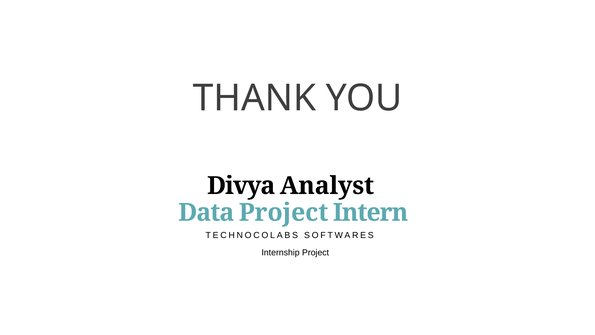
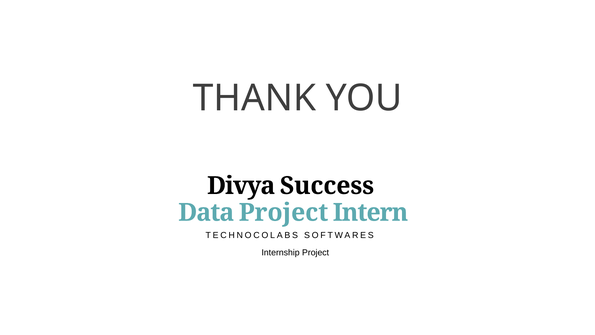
Analyst: Analyst -> Success (327, 186)
